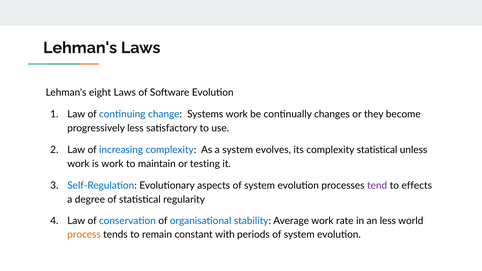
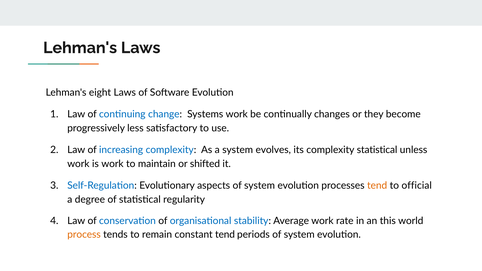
testing: testing -> shifted (205, 164)
tend colour: purple -> orange (377, 186)
effects: effects -> official (417, 186)
an less: less -> this (388, 221)
constant with: with -> tend (225, 235)
